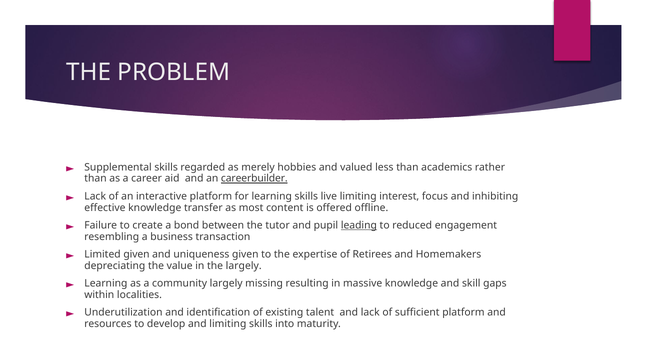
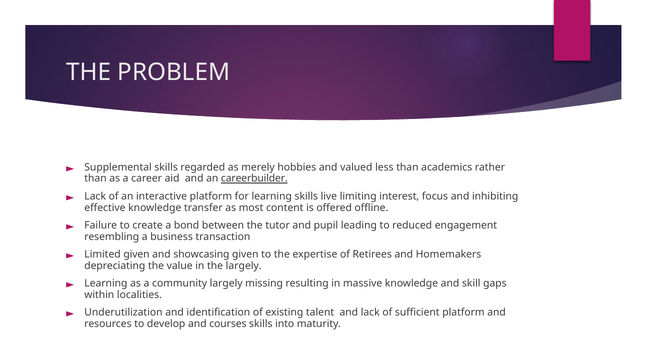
leading underline: present -> none (359, 225)
uniqueness: uniqueness -> showcasing (201, 254)
and limiting: limiting -> courses (228, 324)
